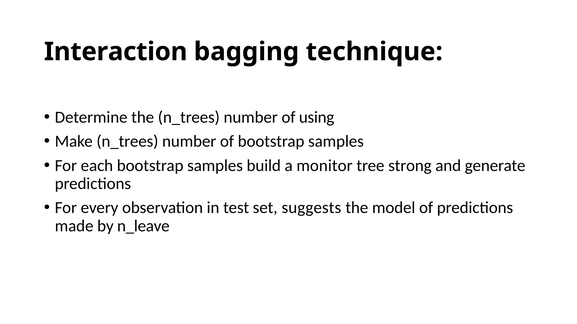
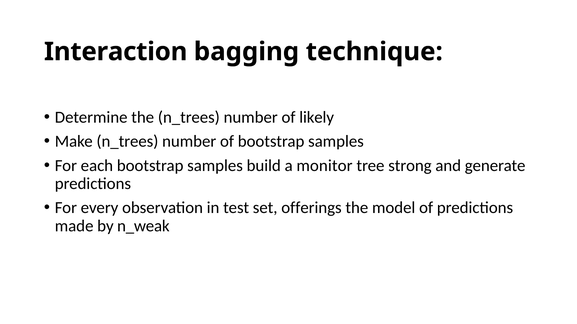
using: using -> likely (317, 117)
suggests: suggests -> offerings (311, 208)
n_leave: n_leave -> n_weak (143, 226)
